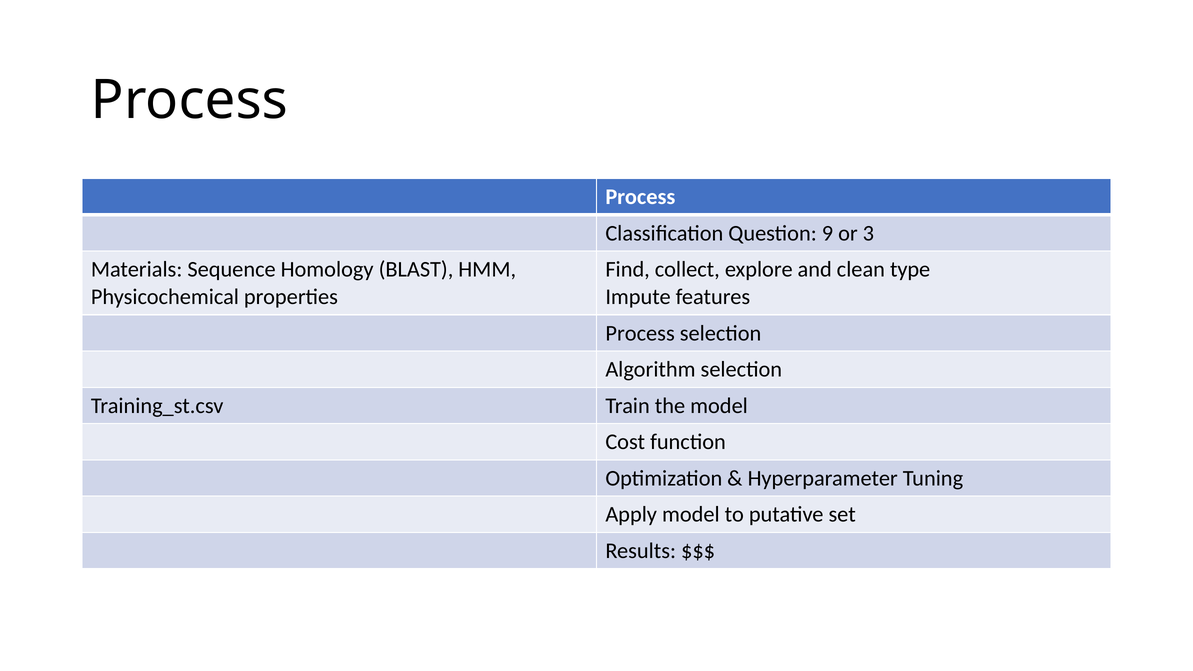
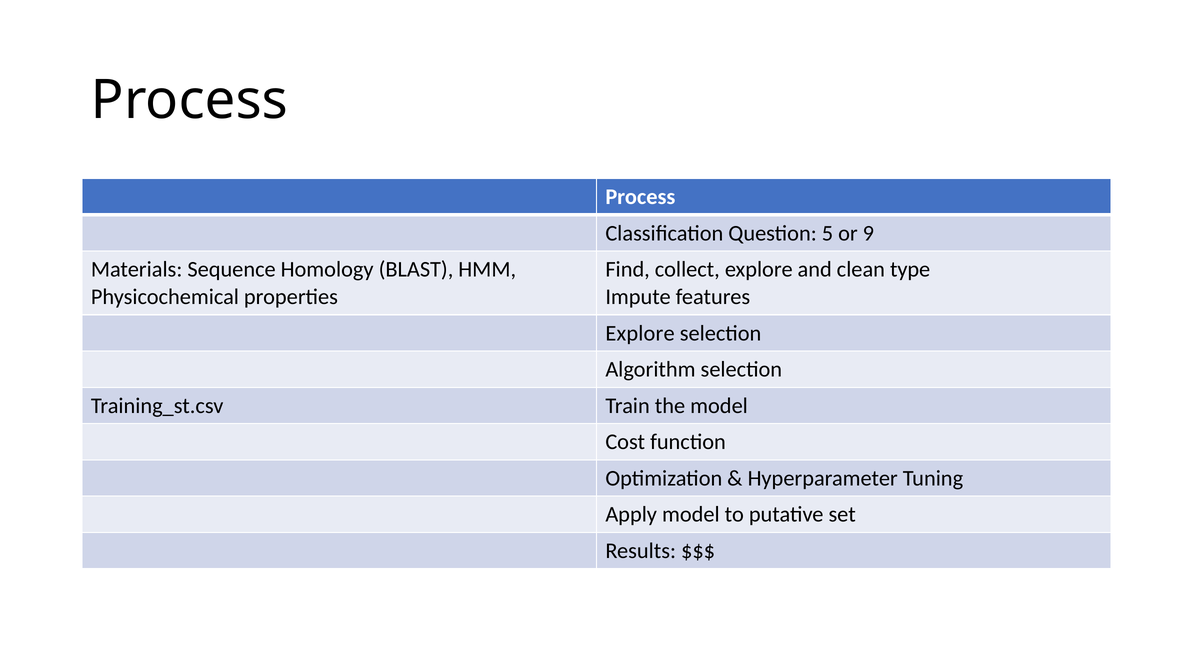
9: 9 -> 5 (827, 233)
3: 3 -> 9 (868, 233)
Process: Process -> Explore (640, 333)
